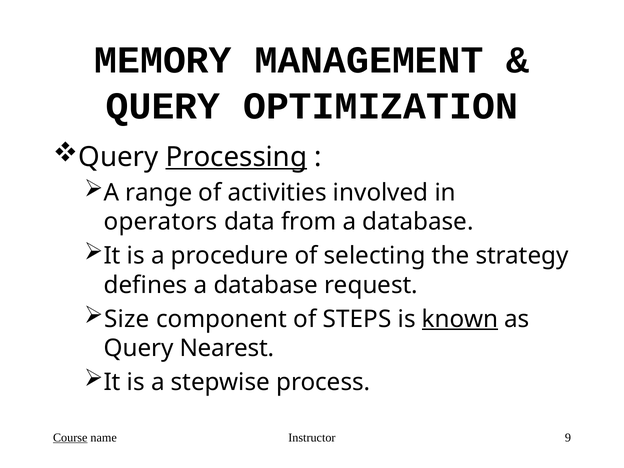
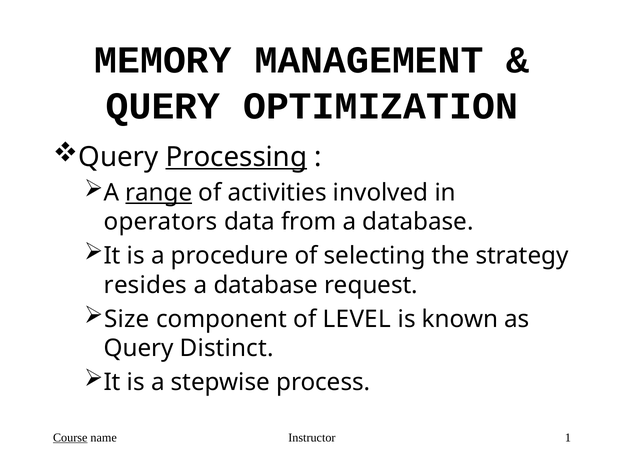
range underline: none -> present (159, 193)
defines: defines -> resides (145, 285)
STEPS: STEPS -> LEVEL (357, 319)
known underline: present -> none (460, 319)
Nearest: Nearest -> Distinct (227, 348)
9: 9 -> 1 (568, 438)
